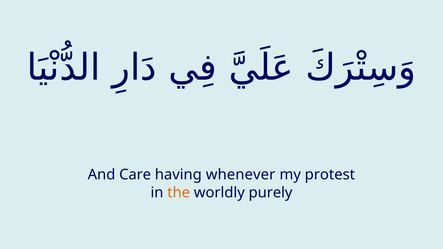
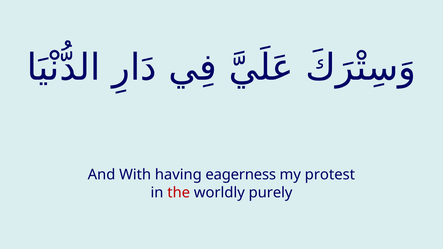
Care: Care -> With (135, 175)
whenever: whenever -> eagerness (241, 175)
the colour: orange -> red (179, 193)
